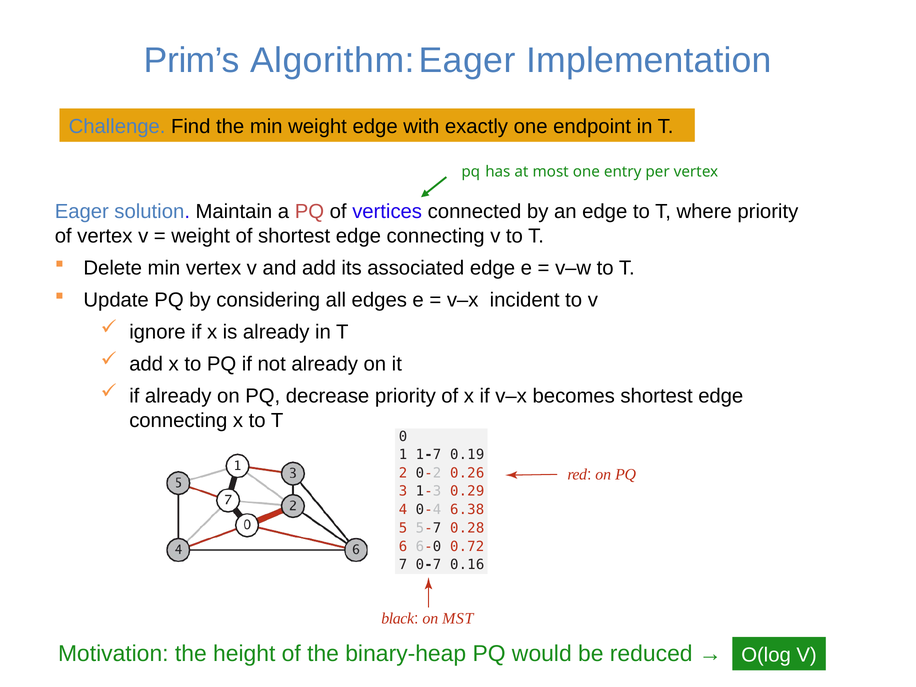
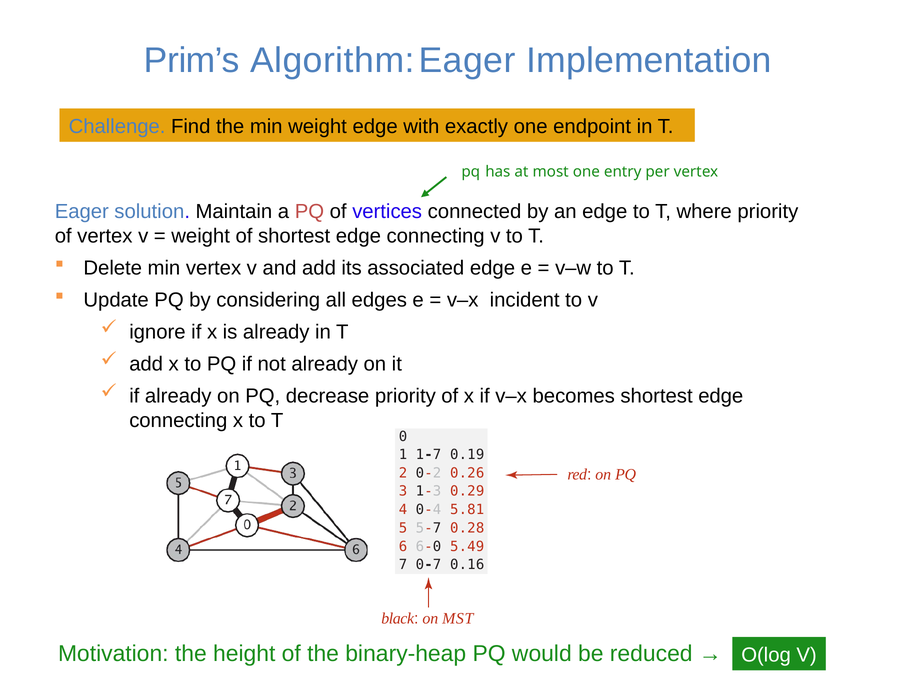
6.38: 6.38 -> 5.81 (467, 510)
0.72: 0.72 -> 5.49 (467, 546)
